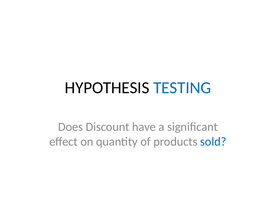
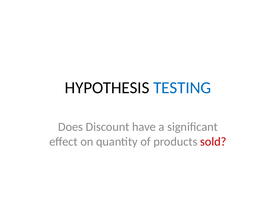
sold colour: blue -> red (213, 142)
